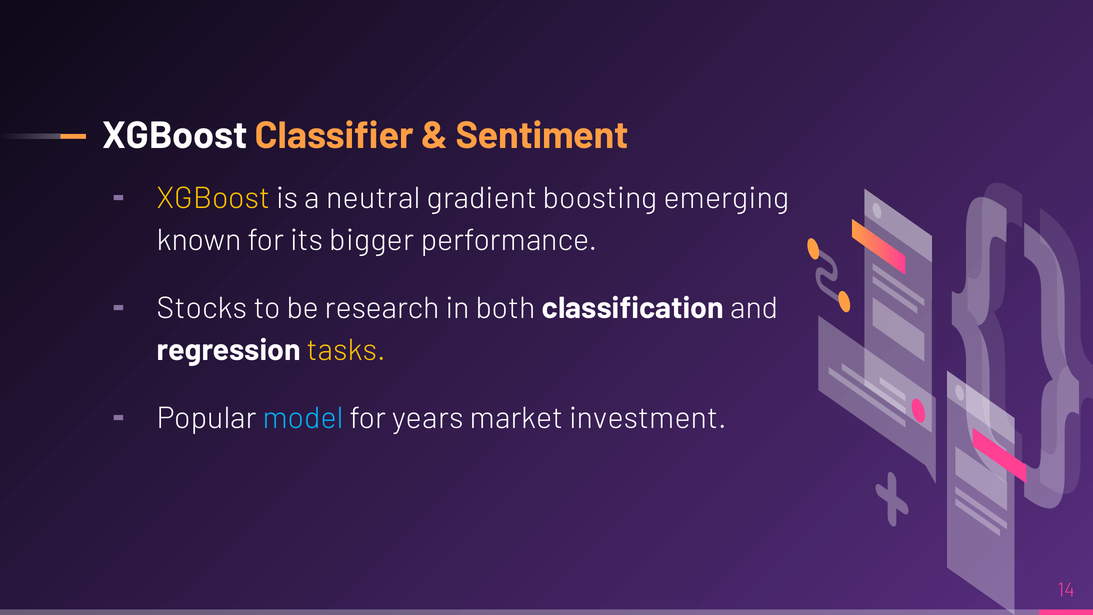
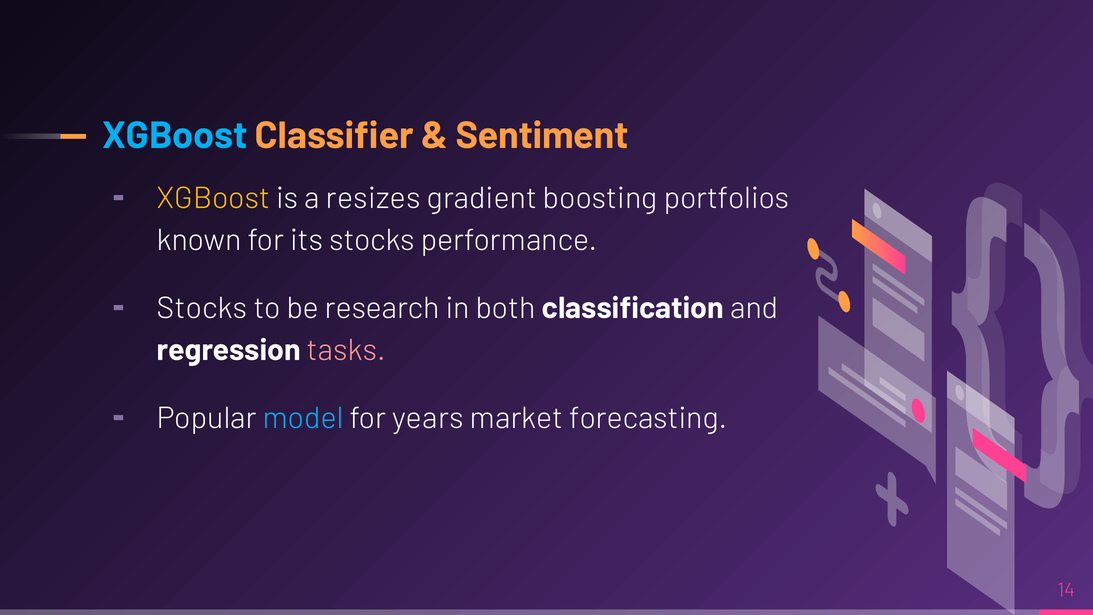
XGBoost colour: white -> light blue (175, 136)
neutral: neutral -> resizes (373, 198)
emerging: emerging -> portfolios (727, 198)
its bigger: bigger -> stocks (372, 240)
tasks colour: yellow -> pink (346, 350)
investment: investment -> forecasting (648, 418)
